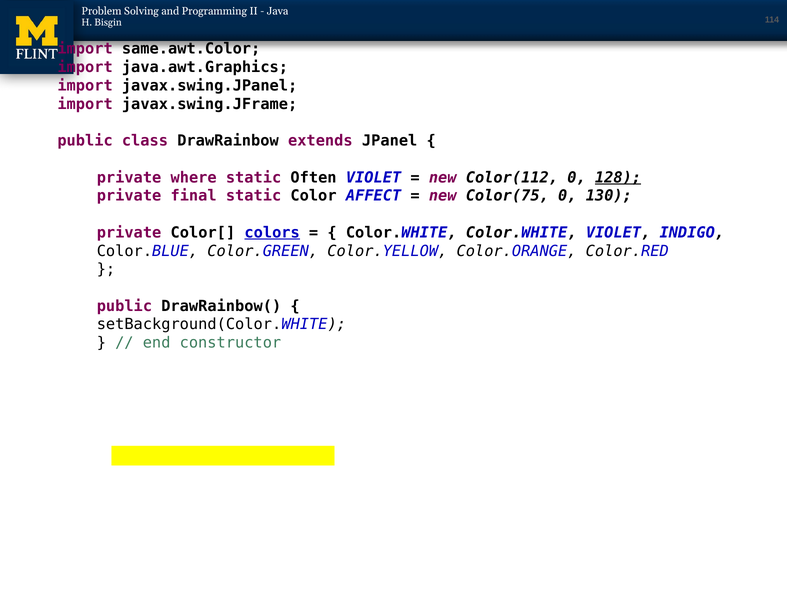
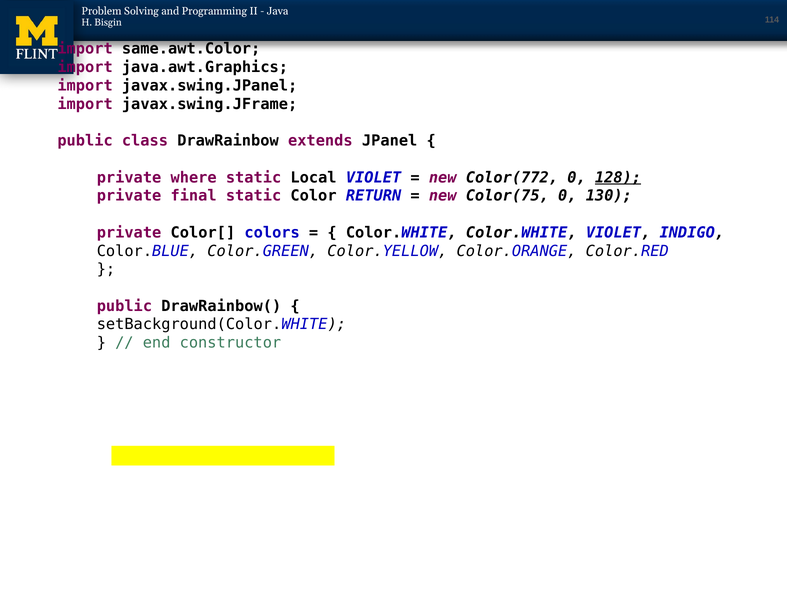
Often: Often -> Local (314, 178)
Color(112: Color(112 -> Color(772 (512, 178)
AFFECT: AFFECT -> RETURN (374, 196)
colors underline: present -> none (272, 233)
